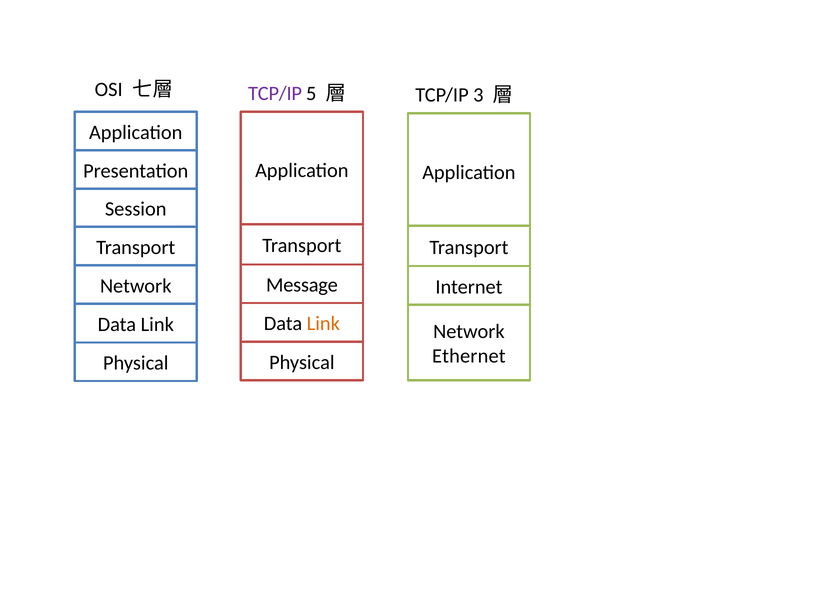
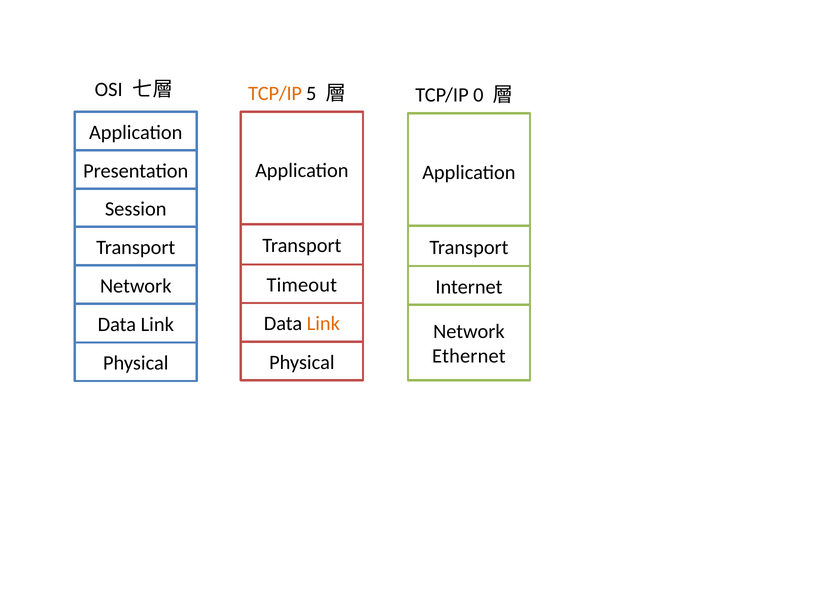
TCP/IP colour: purple -> orange (275, 93)
3: 3 -> 0 (478, 95)
Message: Message -> Timeout (302, 285)
